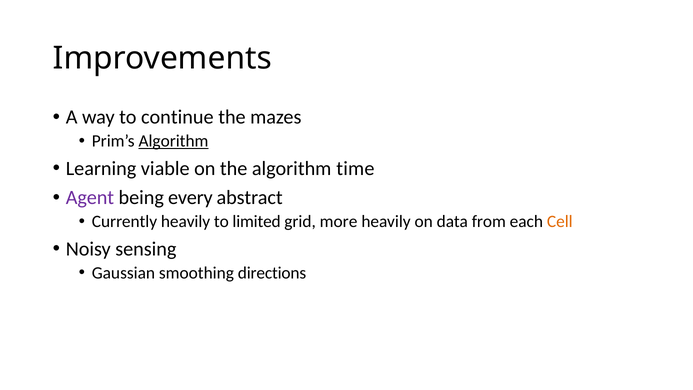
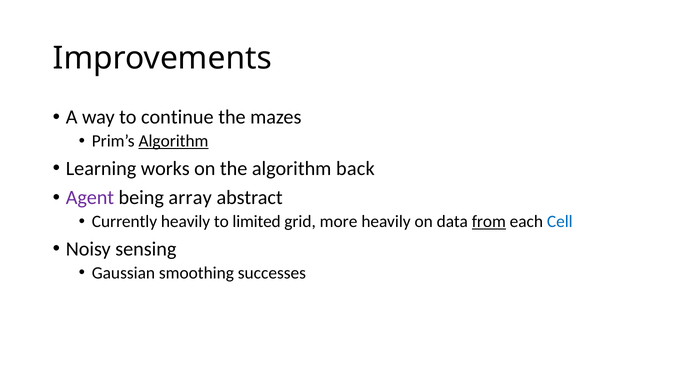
viable: viable -> works (165, 169)
time: time -> back (355, 169)
every: every -> array (190, 198)
from underline: none -> present (489, 221)
Cell colour: orange -> blue (560, 221)
directions: directions -> successes (272, 273)
